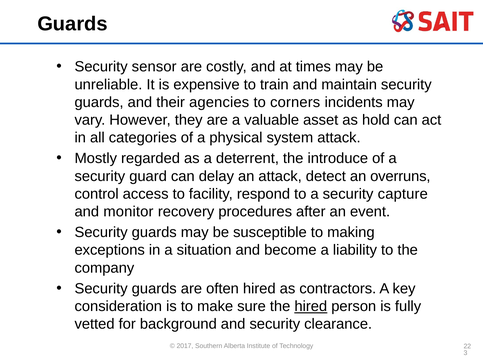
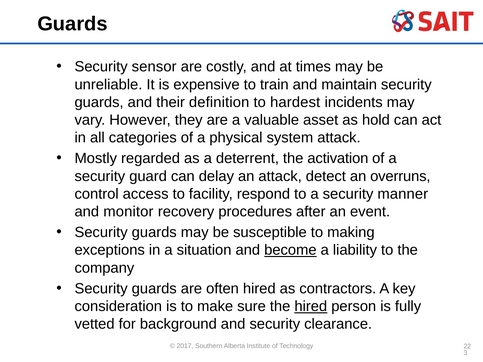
agencies: agencies -> definition (219, 102)
corners: corners -> hardest (295, 102)
introduce: introduce -> activation (338, 159)
capture: capture -> manner (403, 194)
become underline: none -> present (290, 250)
